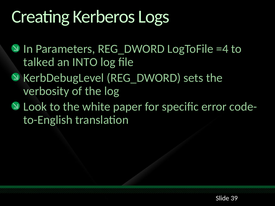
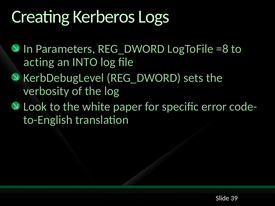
=4: =4 -> =8 (222, 49)
talked: talked -> acting (39, 62)
